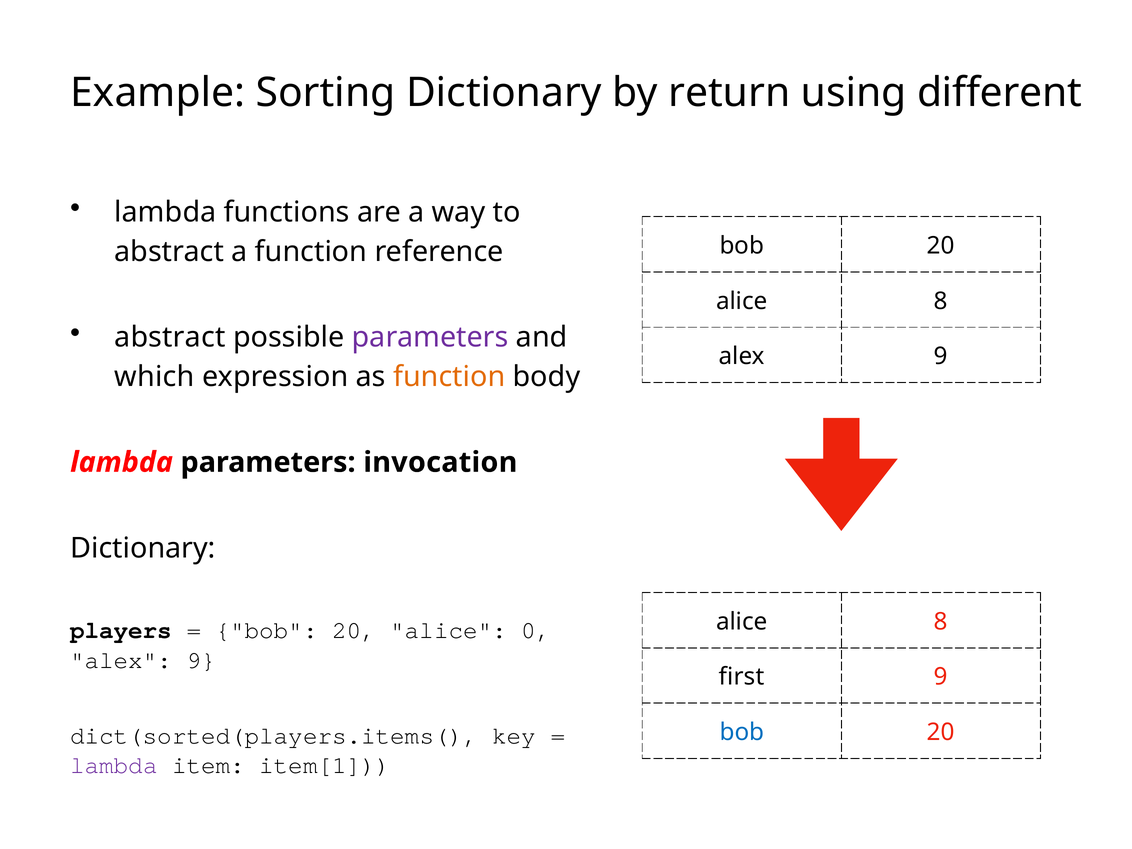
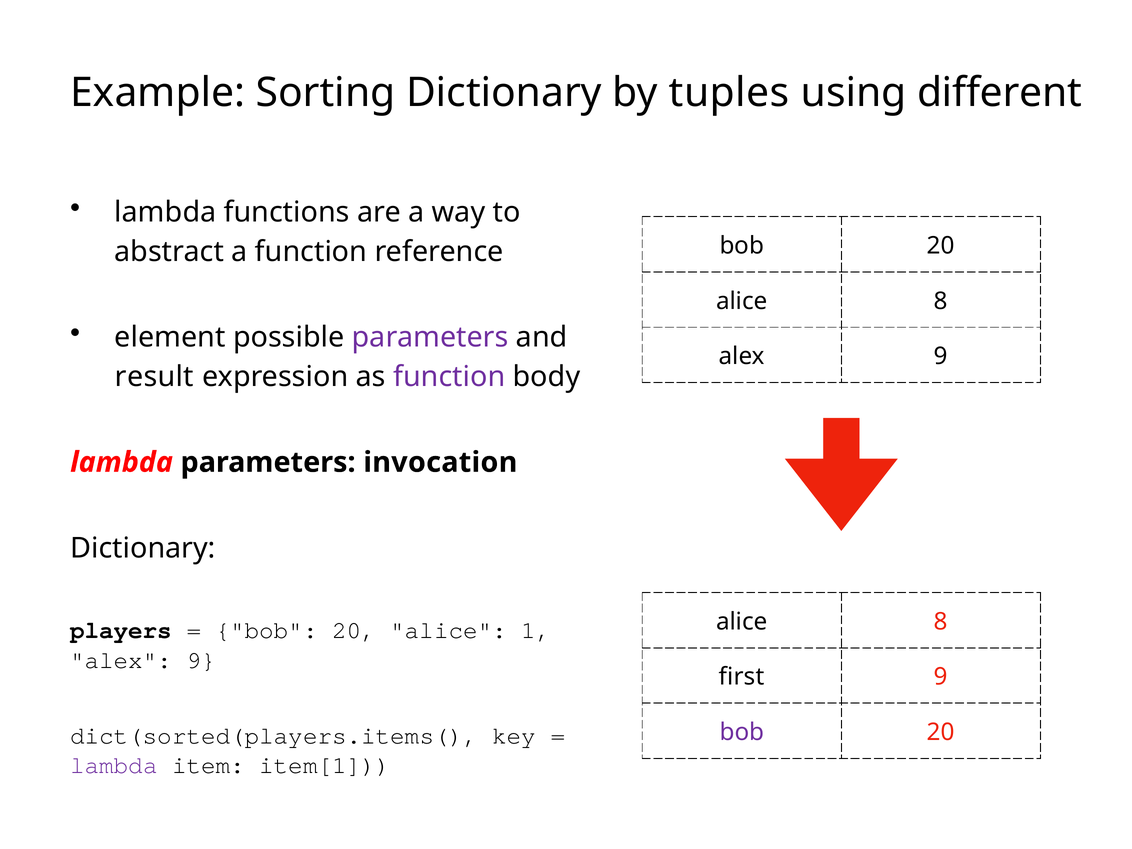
return: return -> tuples (729, 93)
abstract: abstract -> element (170, 337)
which: which -> result (154, 377)
function colour: orange -> purple (449, 377)
0: 0 -> 1 (536, 630)
bob colour: blue -> purple (742, 732)
